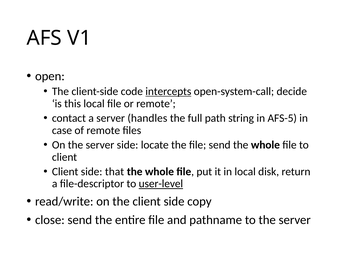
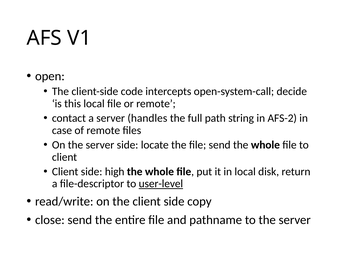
intercepts underline: present -> none (168, 91)
AFS-5: AFS-5 -> AFS-2 (282, 118)
that: that -> high (115, 171)
